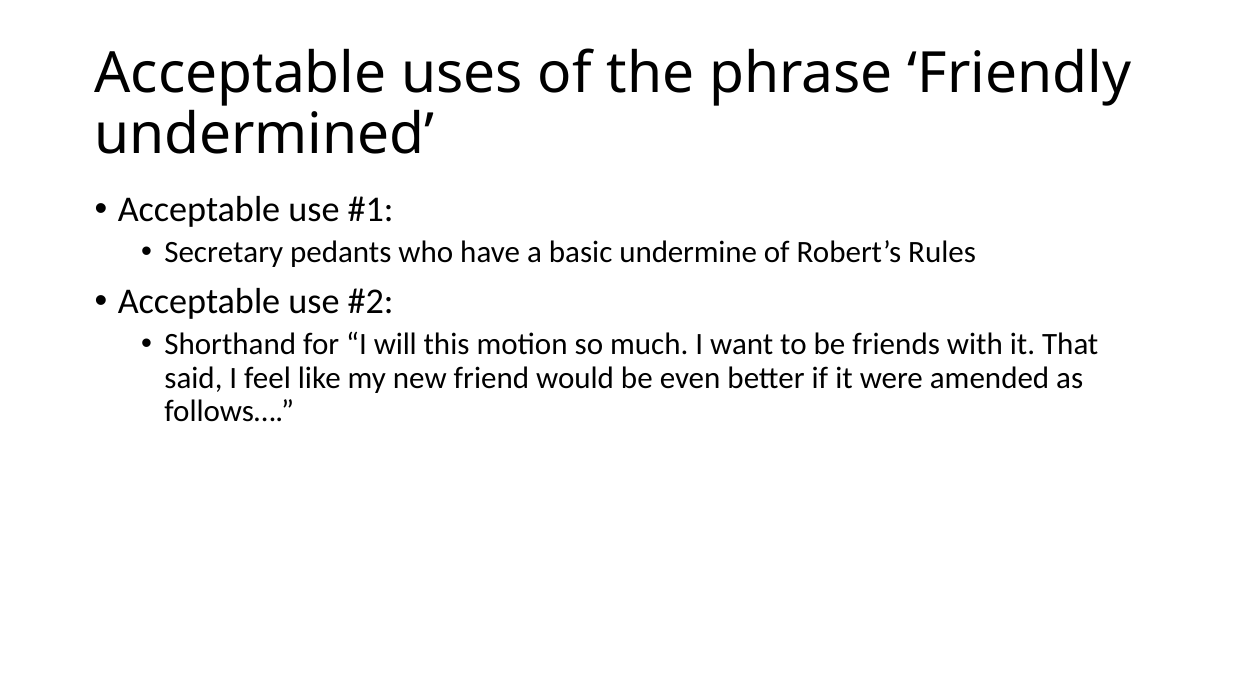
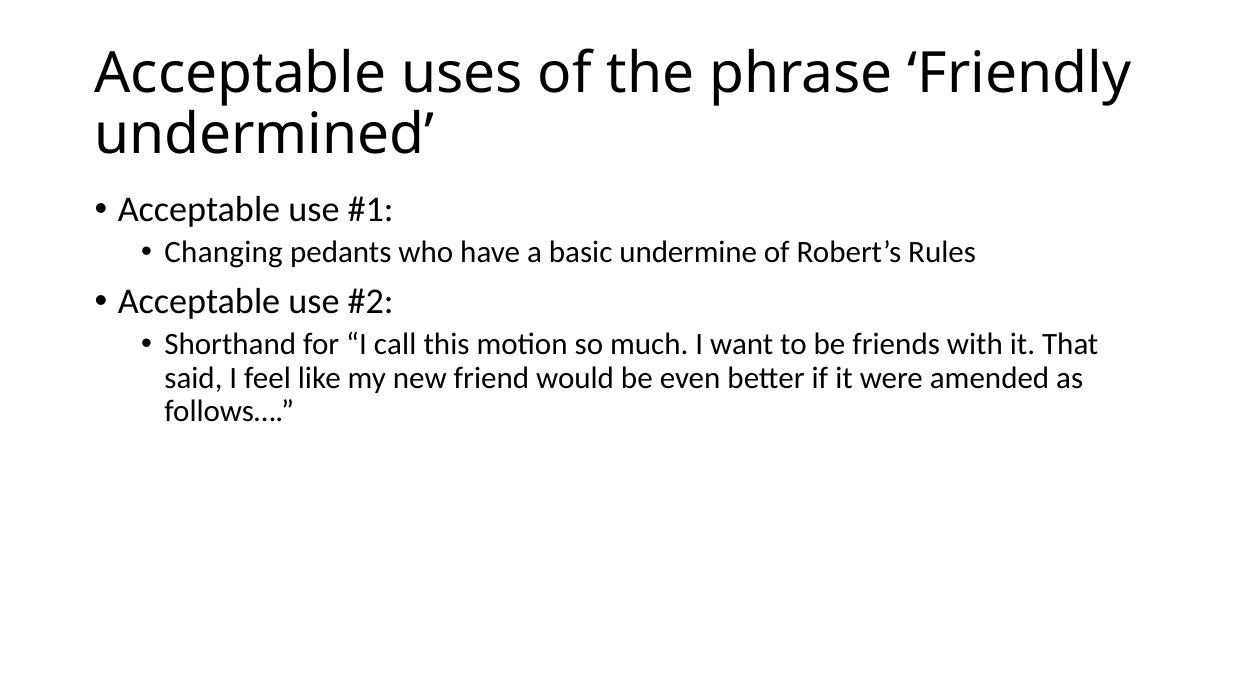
Secretary: Secretary -> Changing (224, 253)
will: will -> call (395, 345)
